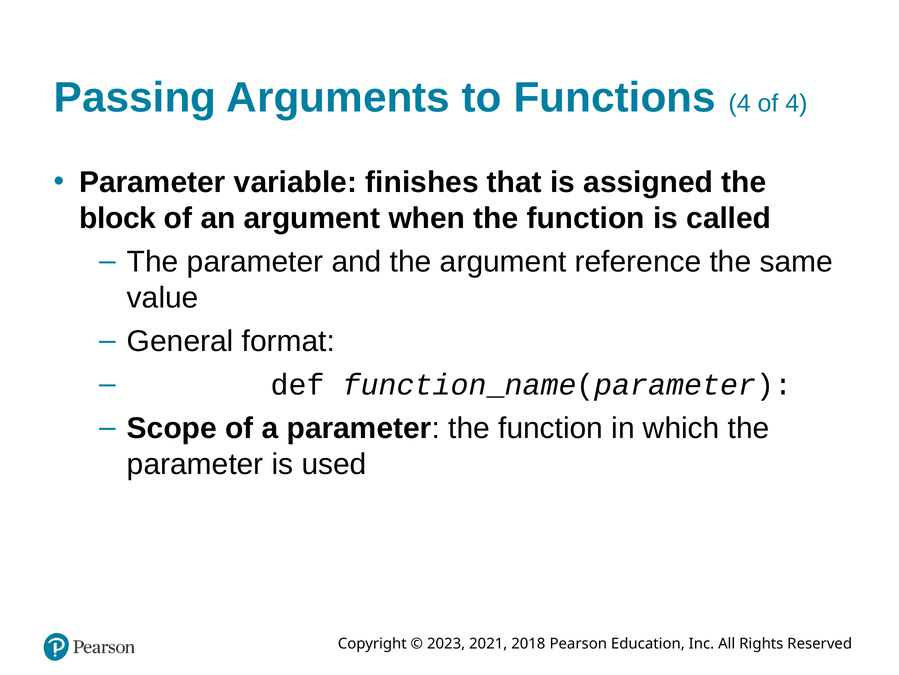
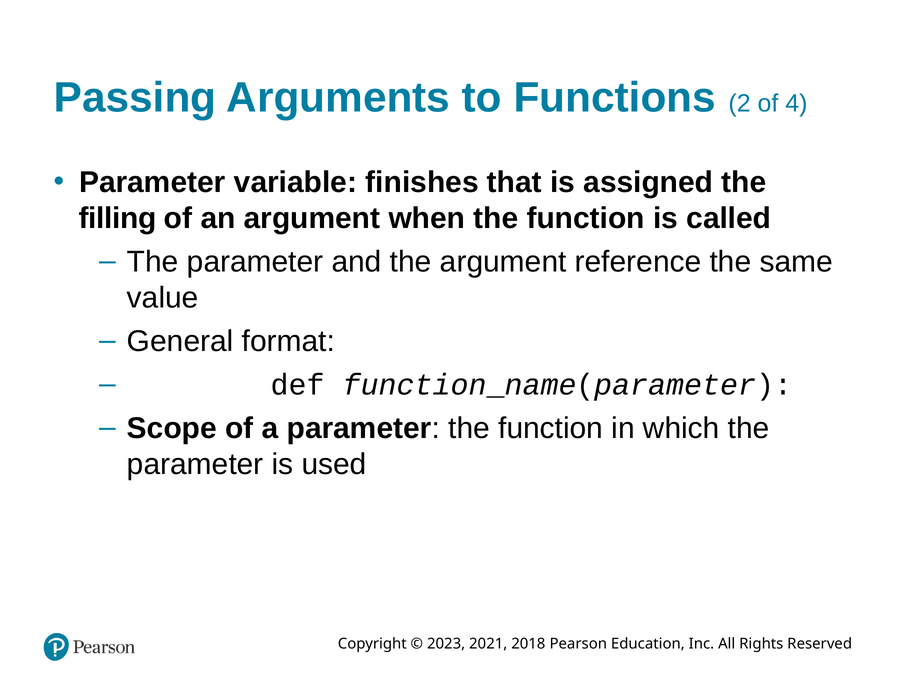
Functions 4: 4 -> 2 (740, 103)
block: block -> filling (118, 218)
